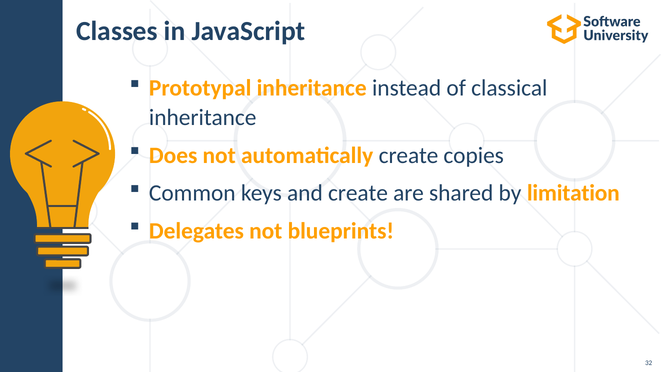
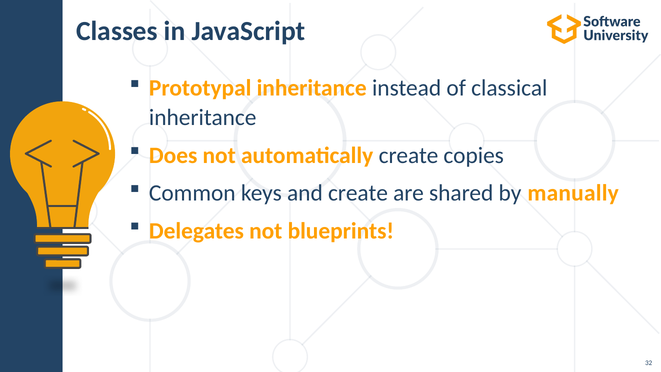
limitation: limitation -> manually (573, 193)
